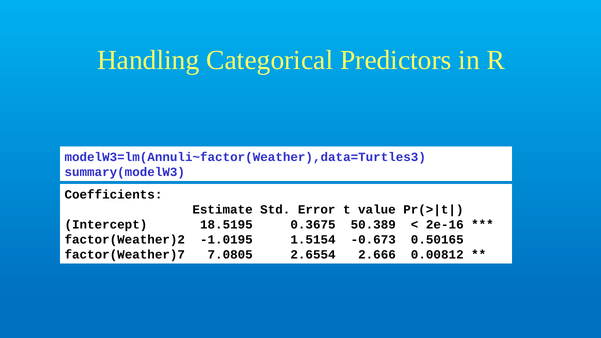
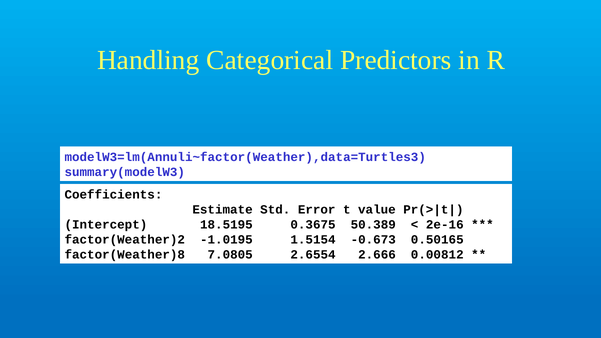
factor(Weather)7: factor(Weather)7 -> factor(Weather)8 (125, 255)
